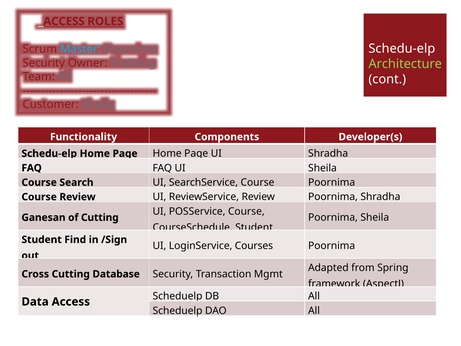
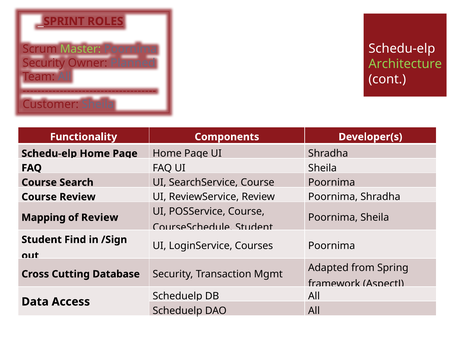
ACCESS: ACCESS -> SPRINT (64, 21)
Master colour: light blue -> light green (81, 49)
Training: Training -> Planned (133, 63)
Ganesan: Ganesan -> Mapping (44, 217)
of Cutting: Cutting -> Review (100, 217)
